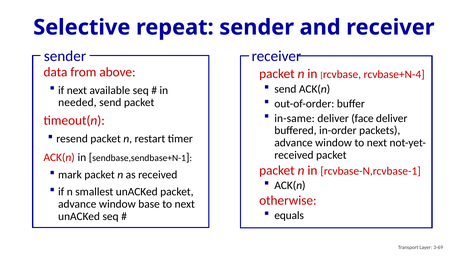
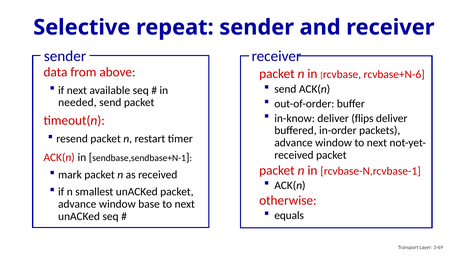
rcvbase+N-4: rcvbase+N-4 -> rcvbase+N-6 (394, 74)
in-same: in-same -> in-know (295, 118)
face: face -> flips (362, 118)
